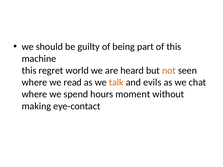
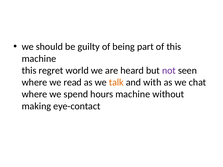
not colour: orange -> purple (169, 71)
evils: evils -> with (152, 82)
hours moment: moment -> machine (133, 94)
